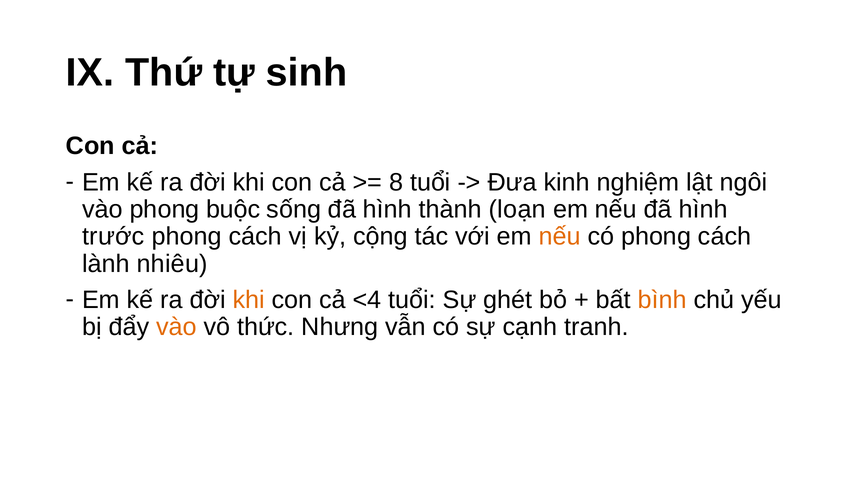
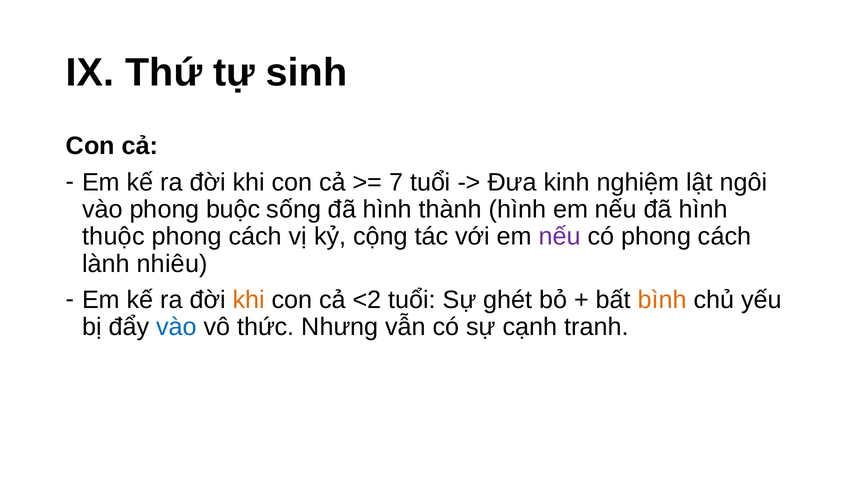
8: 8 -> 7 (396, 182)
thành loạn: loạn -> hình (517, 209)
trước: trước -> thuộc (113, 237)
nếu colour: orange -> purple (560, 237)
<4: <4 -> <2 (367, 300)
vào colour: orange -> blue (176, 327)
